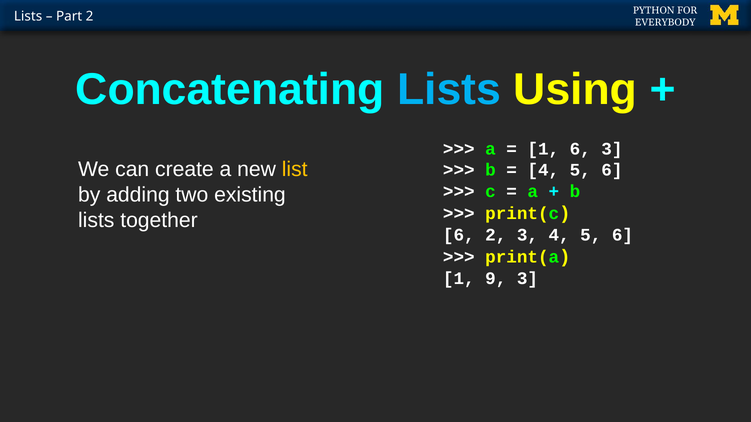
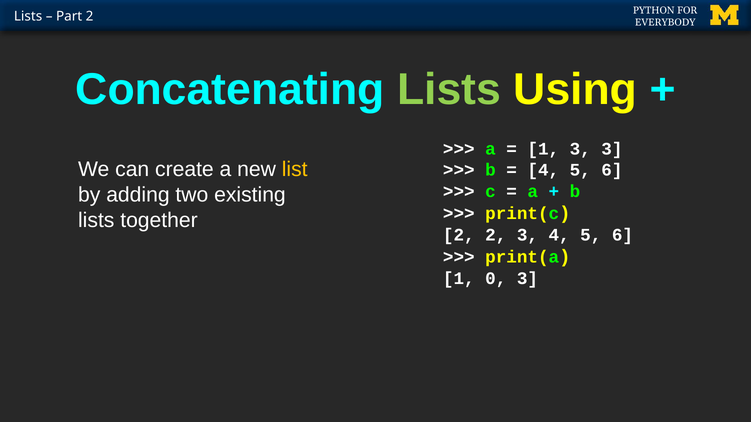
Lists colour: light blue -> light green (449, 90)
1 6: 6 -> 3 (580, 149)
6: 6 -> 2 (459, 235)
9: 9 -> 0 (496, 279)
